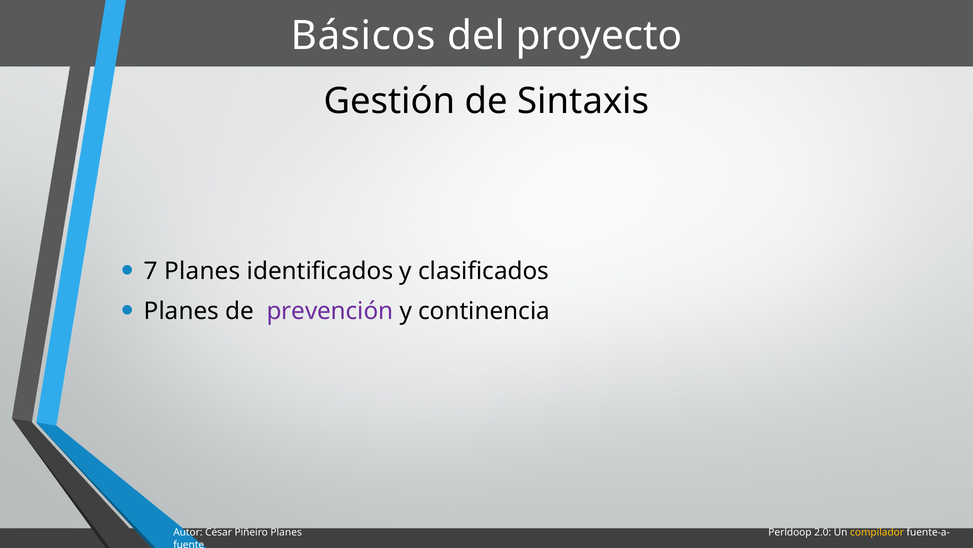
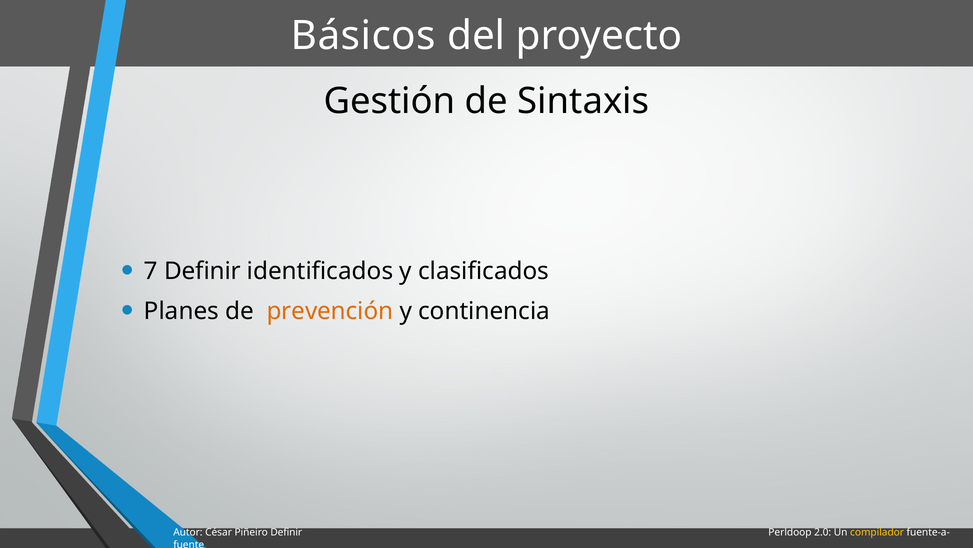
7 Planes: Planes -> Definir (202, 271)
prevención colour: purple -> orange (330, 311)
Piñeiro Planes: Planes -> Definir (286, 532)
